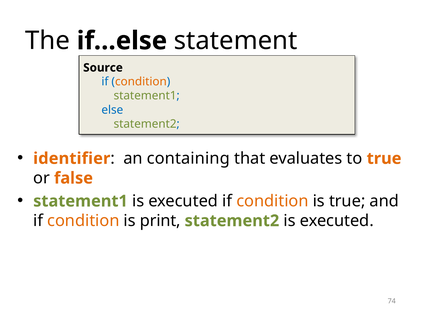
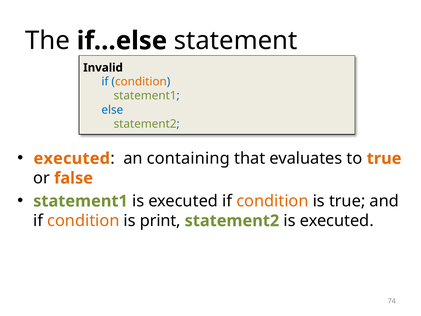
Source: Source -> Invalid (103, 68)
identifier: identifier -> executed (72, 158)
